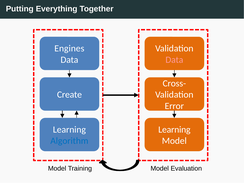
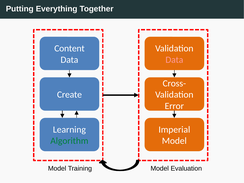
Engines: Engines -> Content (69, 48)
Learning: Learning -> Imperial (174, 130)
Algorithm colour: blue -> green (69, 141)
